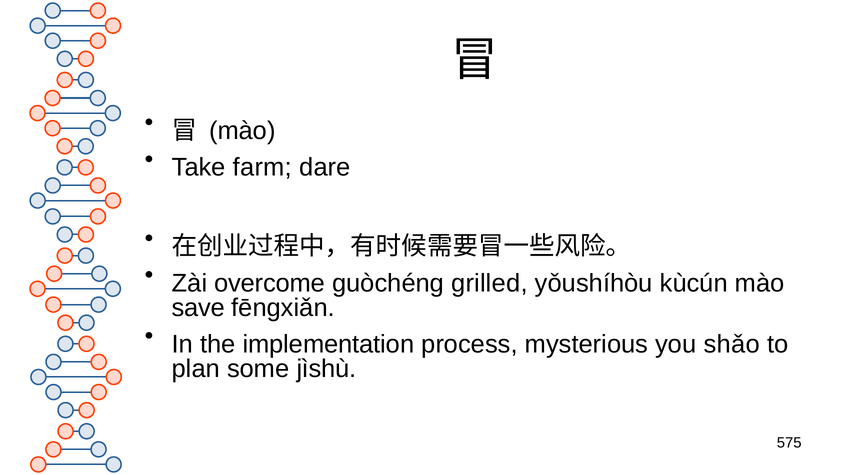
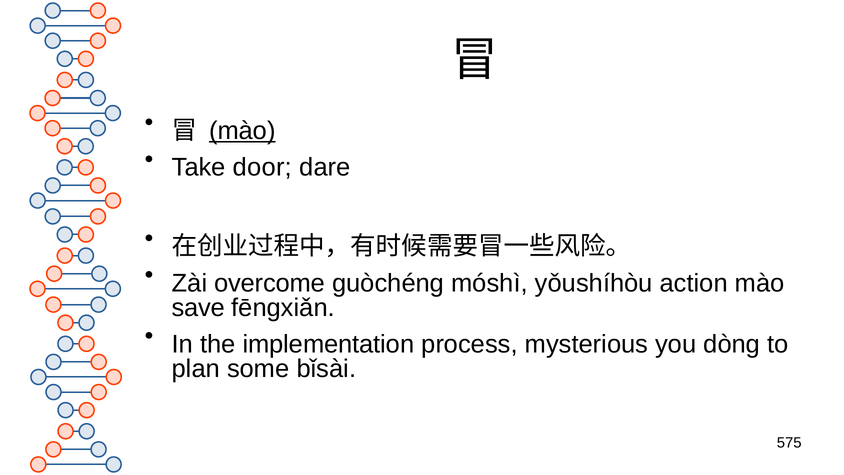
mào underline: none -> present (242, 131)
farm: farm -> door (262, 167)
grilled: grilled -> móshì (490, 283)
kùcún: kùcún -> action (694, 283)
shǎo: shǎo -> dòng (732, 344)
jìshù: jìshù -> bǐsài (326, 369)
